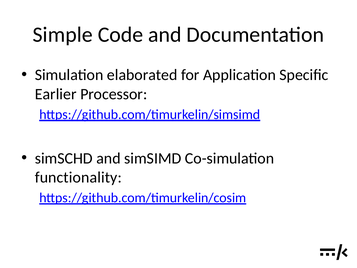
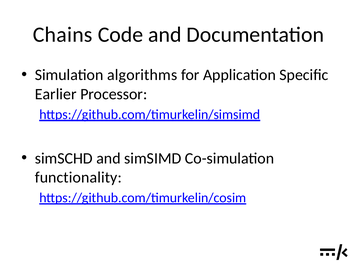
Simple: Simple -> Chains (63, 35)
elaborated: elaborated -> algorithms (142, 75)
